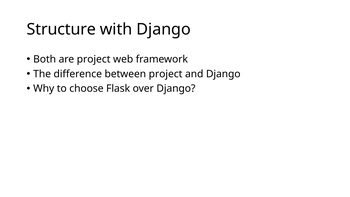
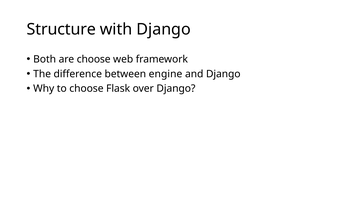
are project: project -> choose (94, 59)
between project: project -> engine (166, 74)
